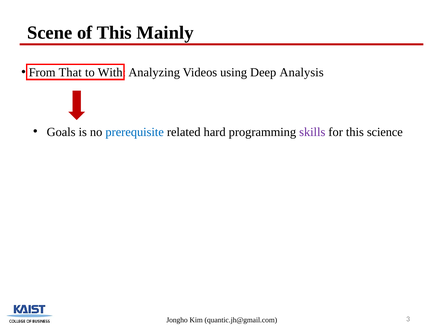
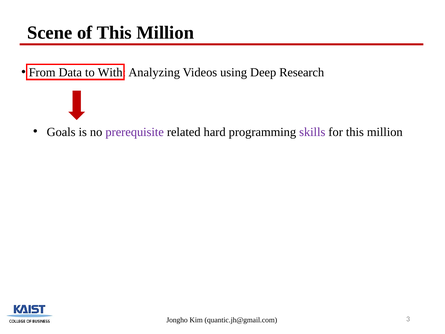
of This Mainly: Mainly -> Million (165, 33)
That: That -> Data (70, 72)
Analysis: Analysis -> Research (302, 72)
prerequisite colour: blue -> purple (135, 132)
for this science: science -> million (385, 132)
